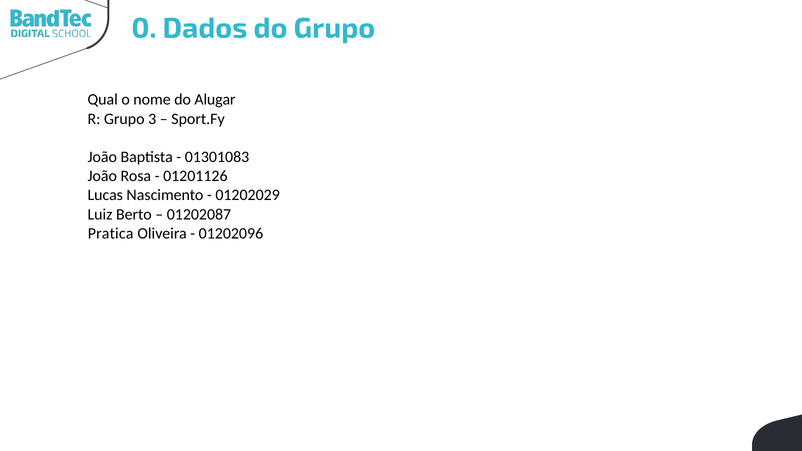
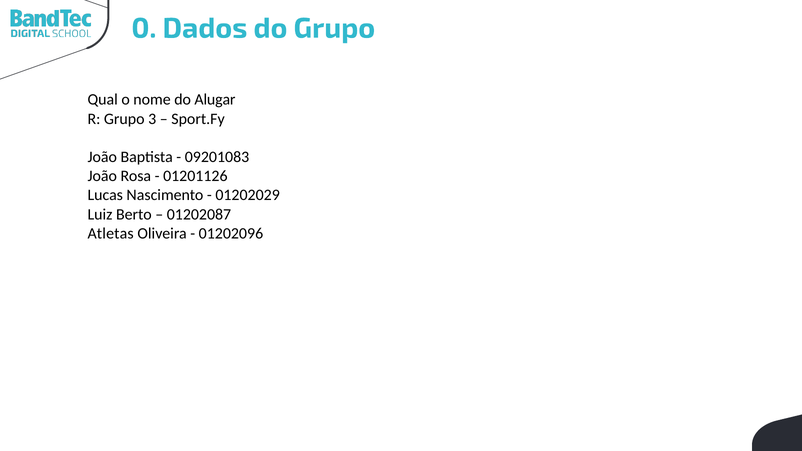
01301083: 01301083 -> 09201083 (217, 157)
Pratica: Pratica -> Atletas (111, 233)
